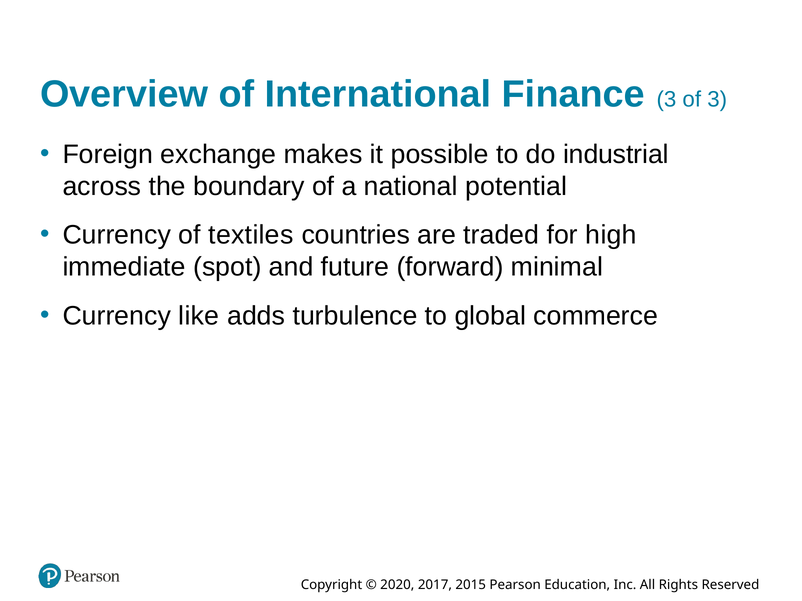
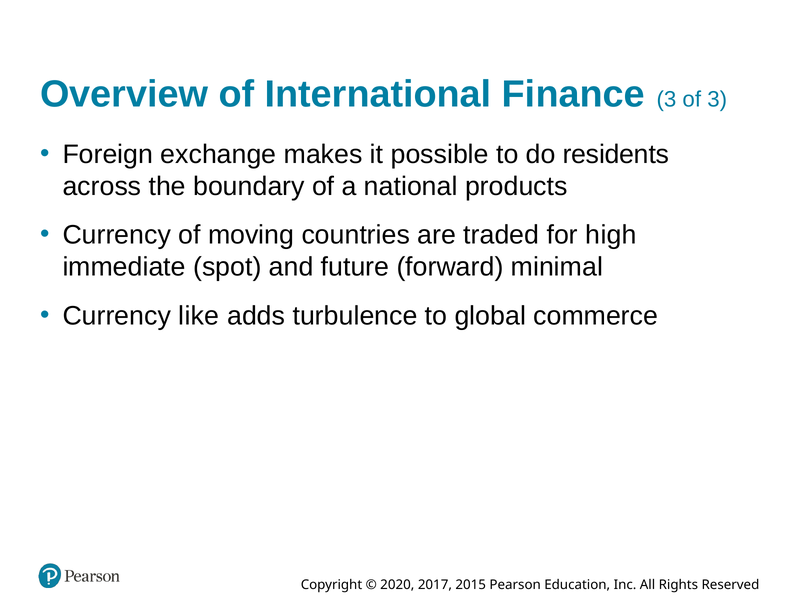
industrial: industrial -> residents (616, 154)
potential: potential -> products (516, 186)
textiles: textiles -> moving (251, 235)
